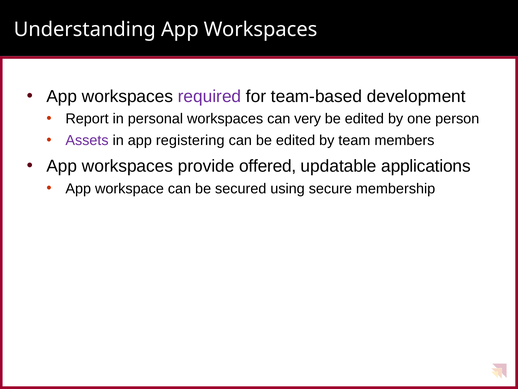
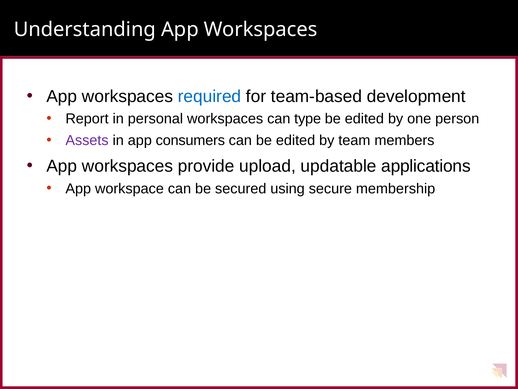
required colour: purple -> blue (210, 96)
very: very -> type (308, 119)
registering: registering -> consumers (190, 140)
offered: offered -> upload (268, 166)
